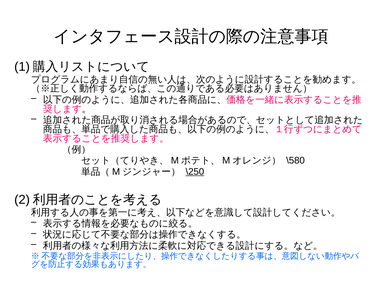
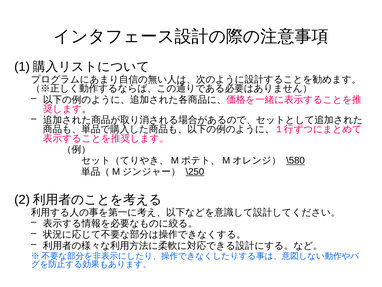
\580 underline: none -> present (295, 160)
